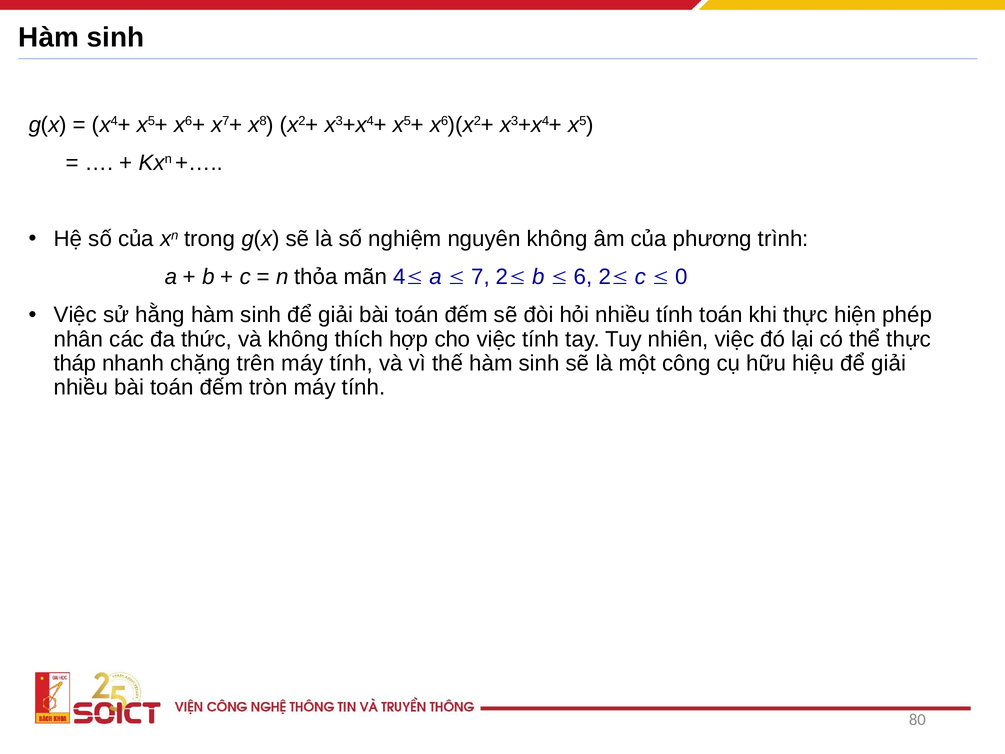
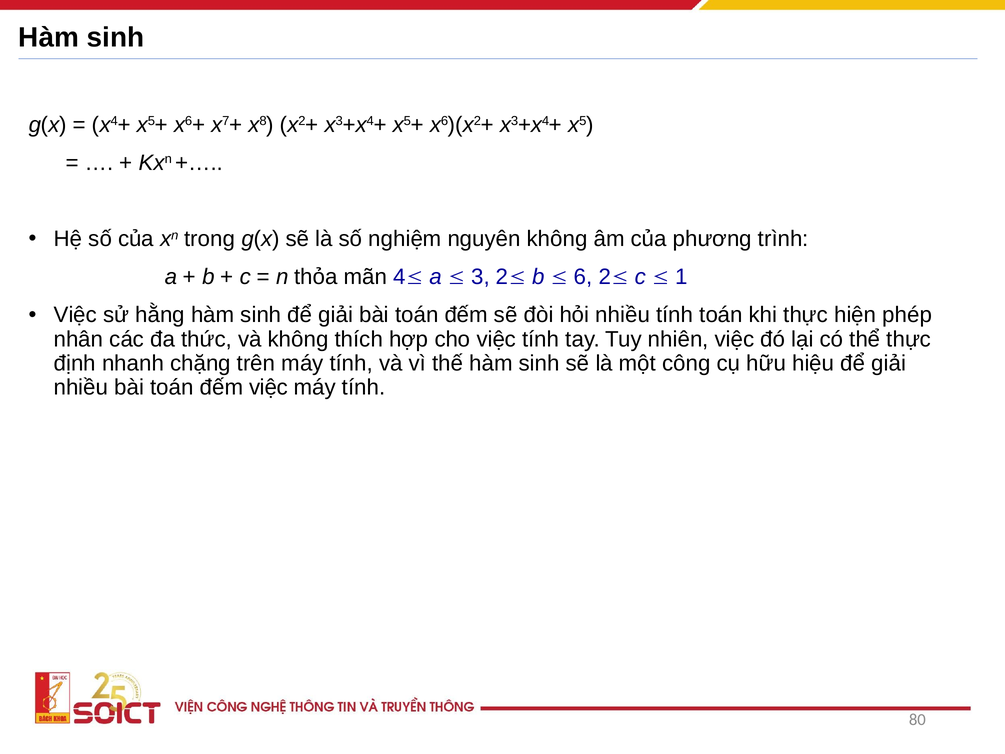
7: 7 -> 3 (480, 277)
0: 0 -> 1 (682, 277)
tháp: tháp -> định (75, 363)
đếm tròn: tròn -> việc (269, 387)
